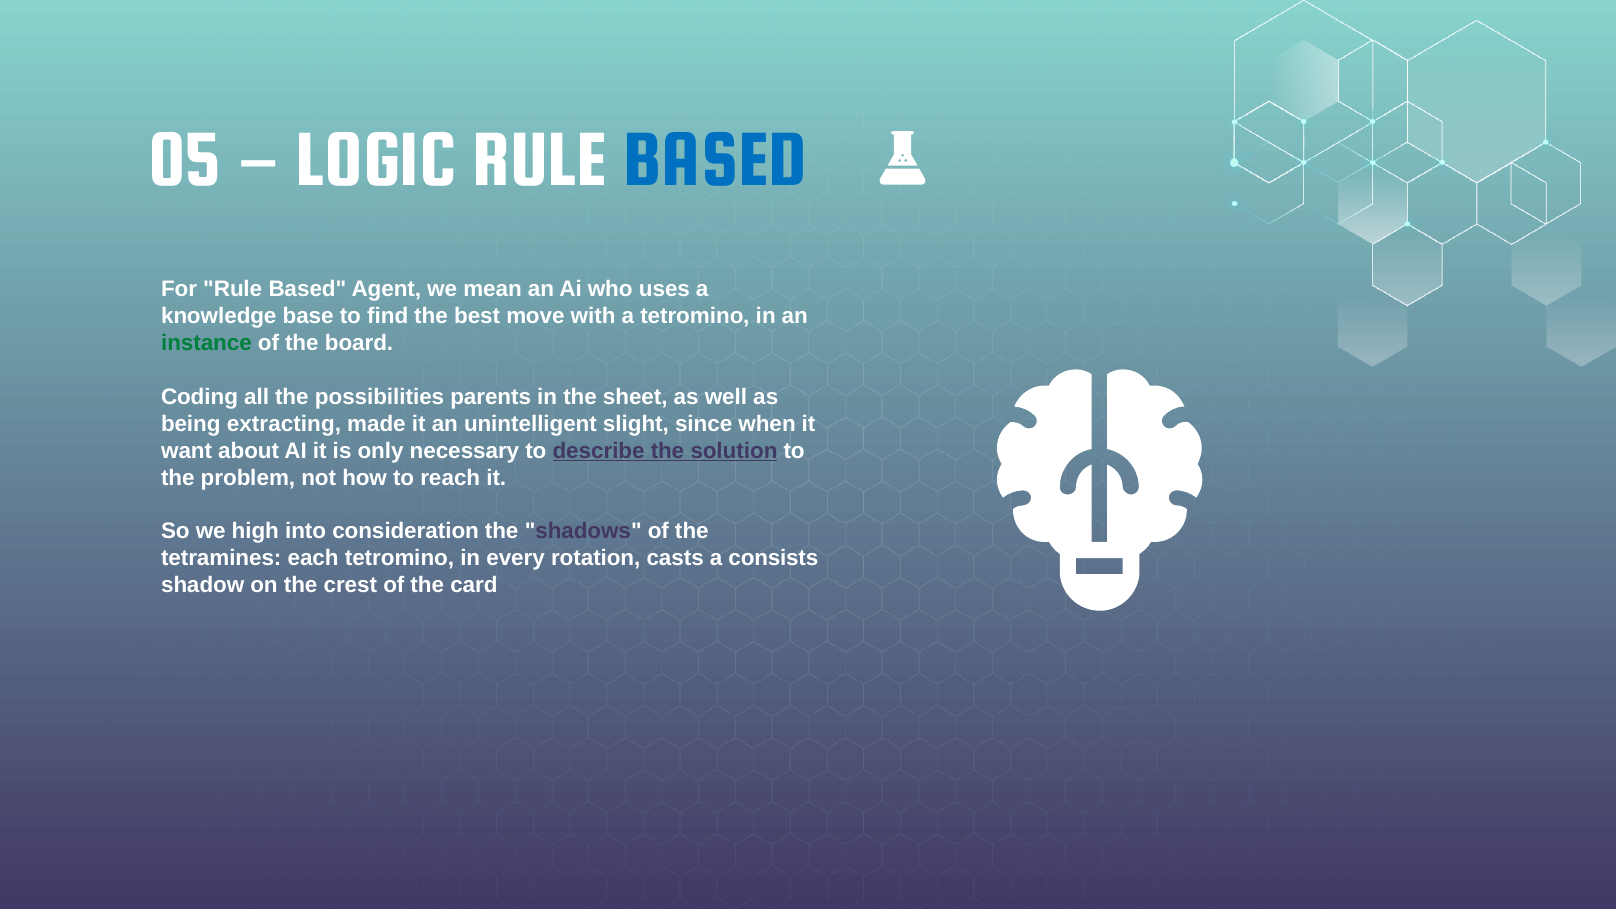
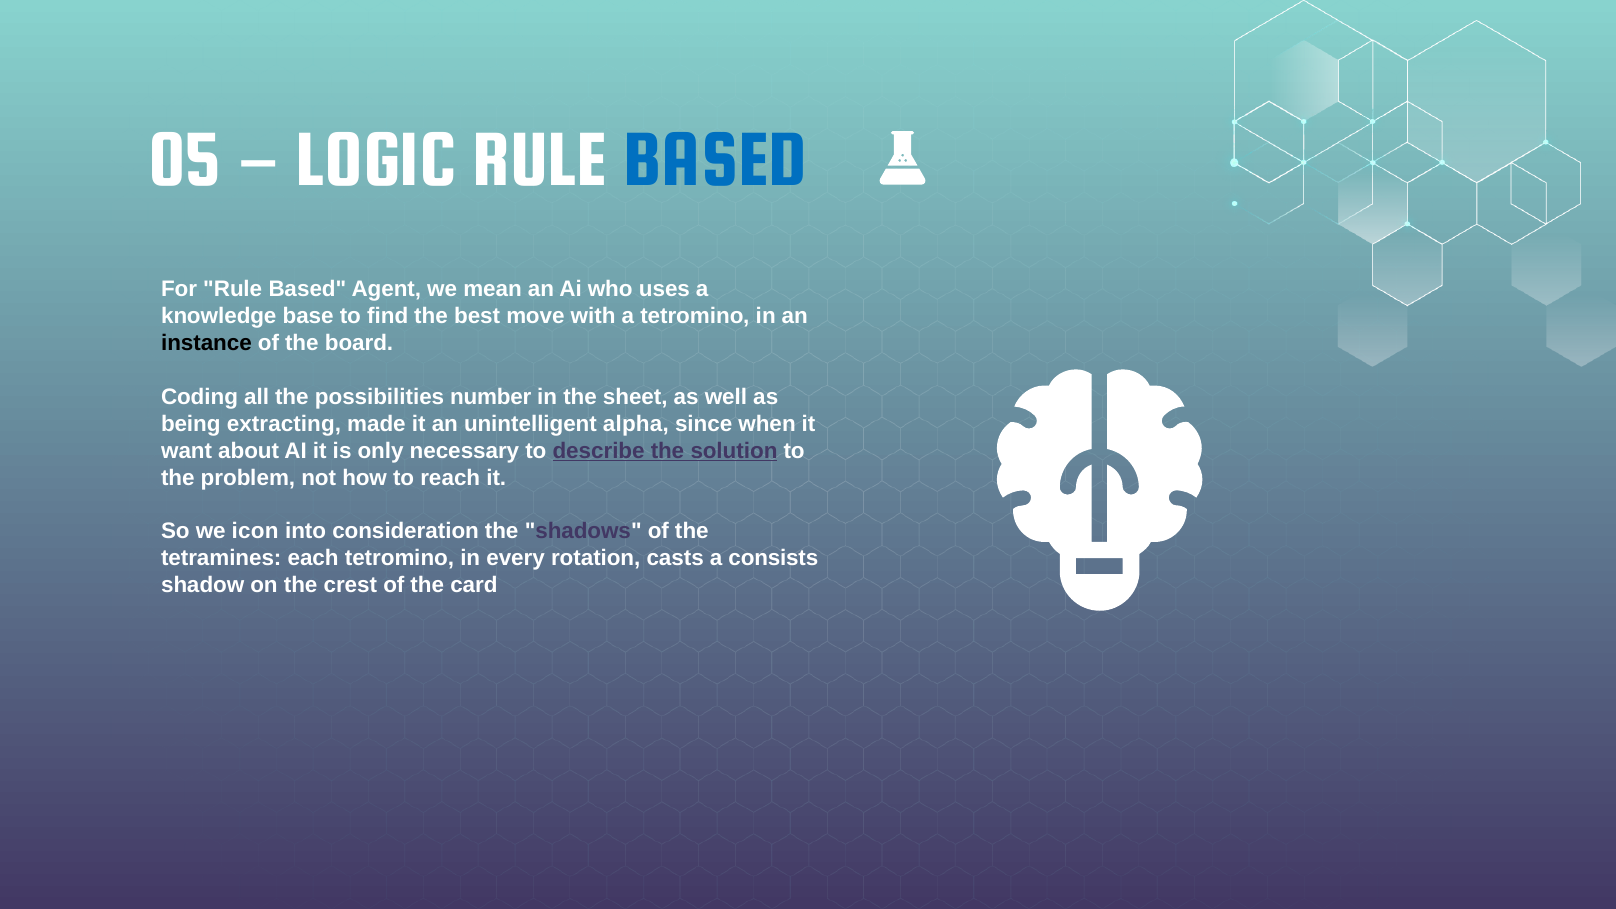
instance colour: green -> black (206, 343)
parents: parents -> number (491, 397)
slight: slight -> alpha (636, 424)
high: high -> icon (255, 532)
